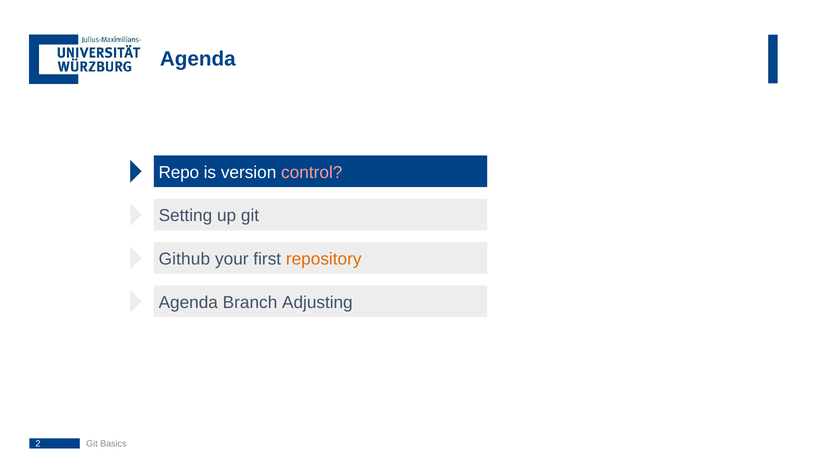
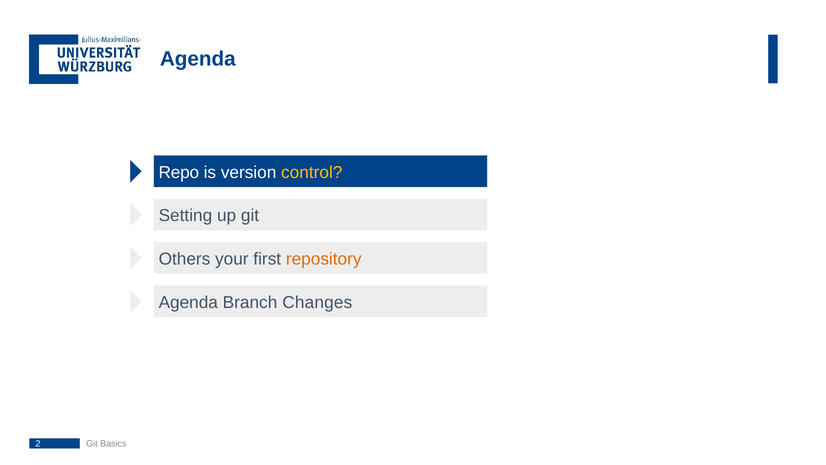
control colour: pink -> yellow (312, 172)
Github: Github -> Others (184, 259)
Adjusting: Adjusting -> Changes (317, 302)
